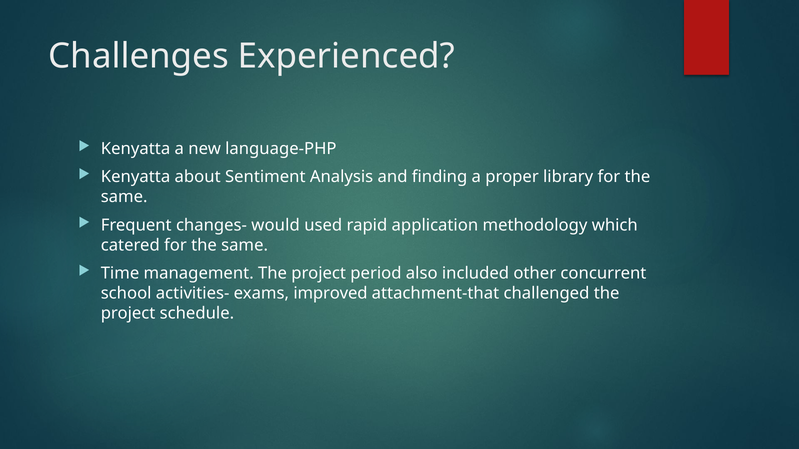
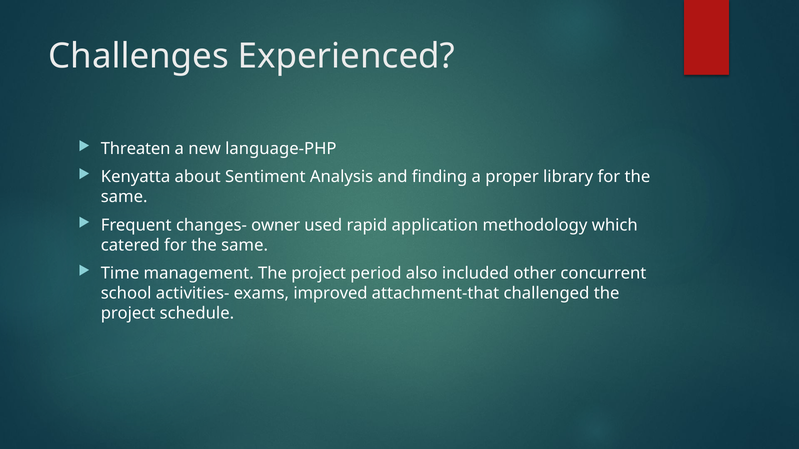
Kenyatta: Kenyatta -> Threaten (136, 149)
would: would -> owner (276, 225)
